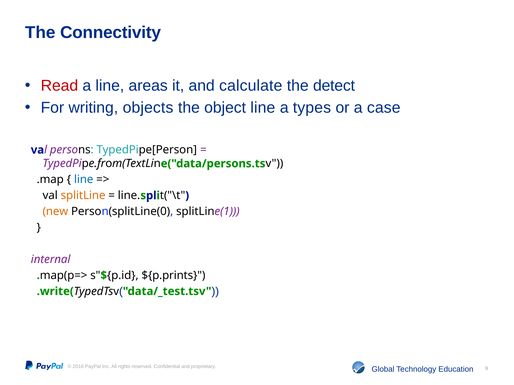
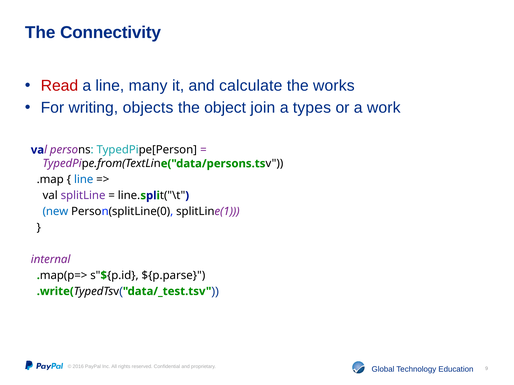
areas: areas -> many (148, 86)
detect: detect -> works (334, 86)
object line: line -> join (263, 108)
case: case -> work (384, 108)
splitLine colour: orange -> purple (83, 196)
new colour: orange -> blue (55, 212)
${p.prints: ${p.prints -> ${p.parse (173, 276)
